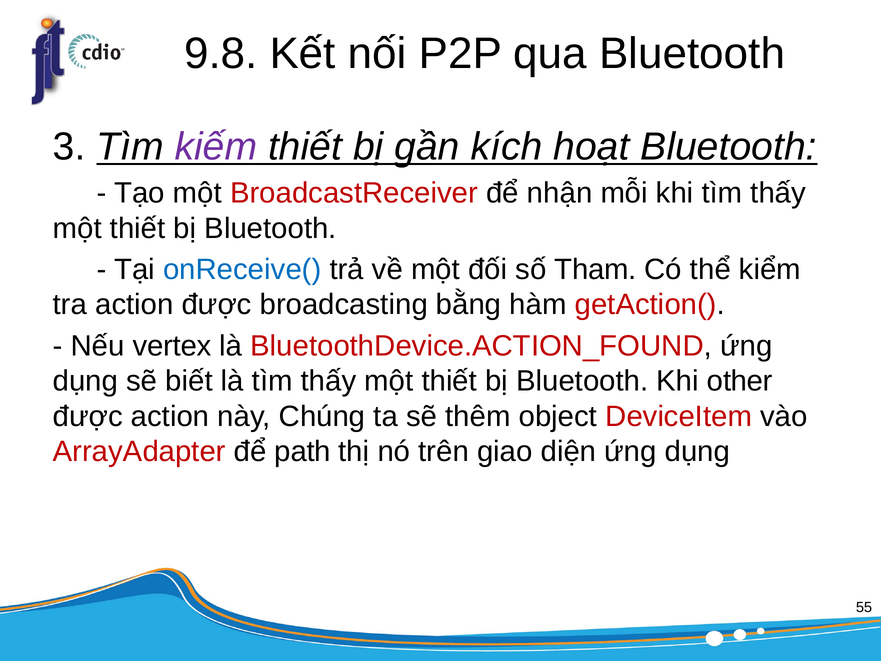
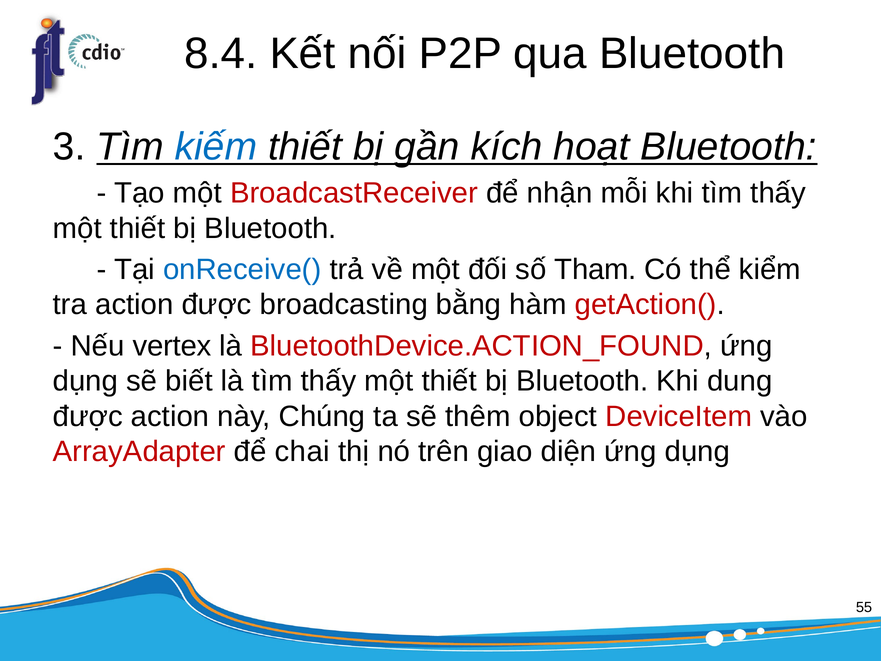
9.8: 9.8 -> 8.4 (221, 54)
kiếm colour: purple -> blue (216, 147)
other: other -> dung (740, 381)
path: path -> chai (302, 451)
